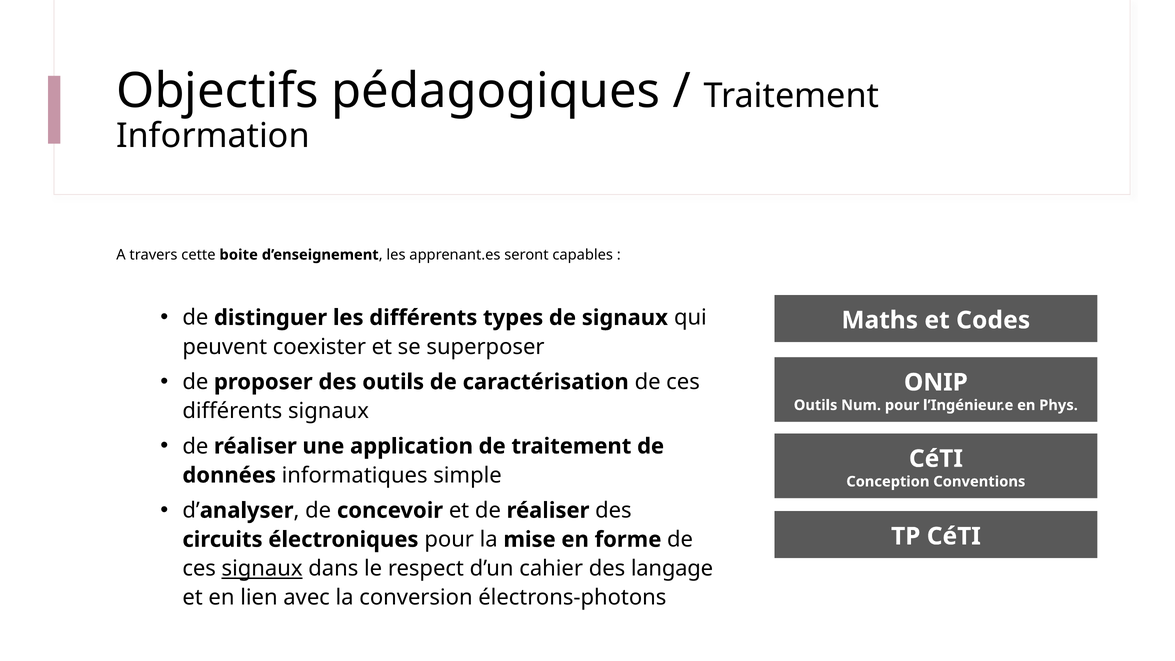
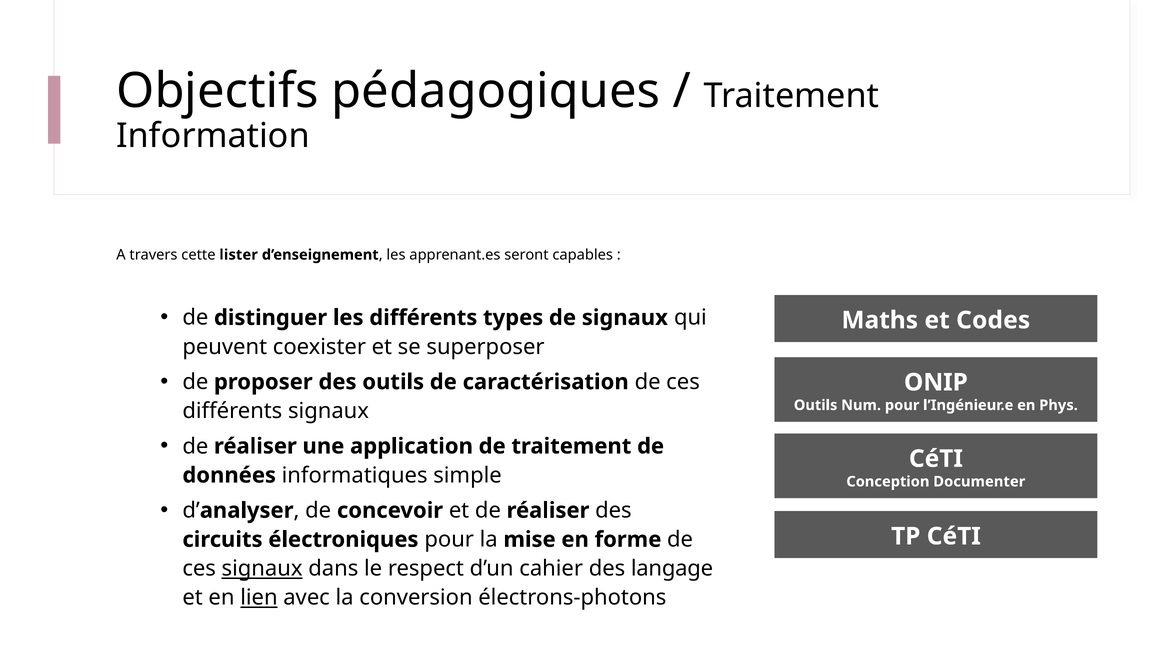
boite: boite -> lister (239, 255)
Conventions: Conventions -> Documenter (979, 482)
lien underline: none -> present (259, 598)
